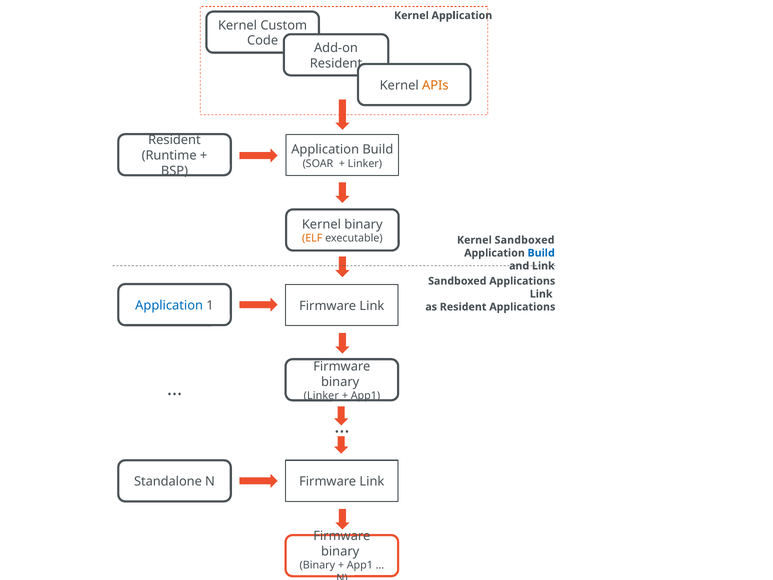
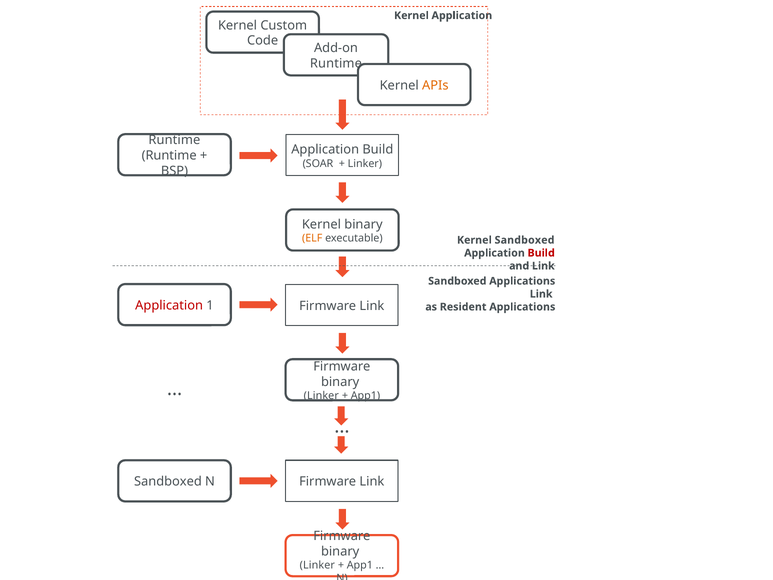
Resident: Resident -> Runtime (336, 63)
Resident: Resident -> Runtime (174, 140)
Build colour: blue -> red (541, 253)
Application colour: blue -> red (169, 305)
Standalone: Standalone -> Sandboxed (168, 481)
Binary: Binary -> Linker (317, 565)
